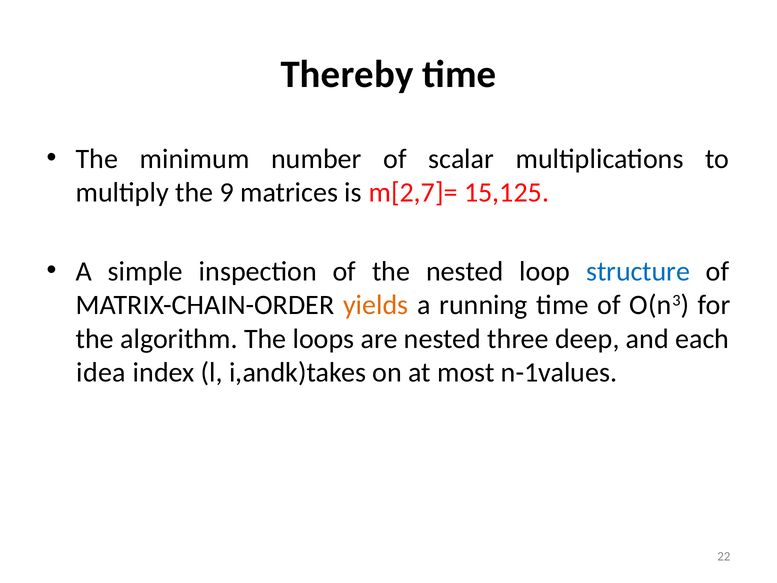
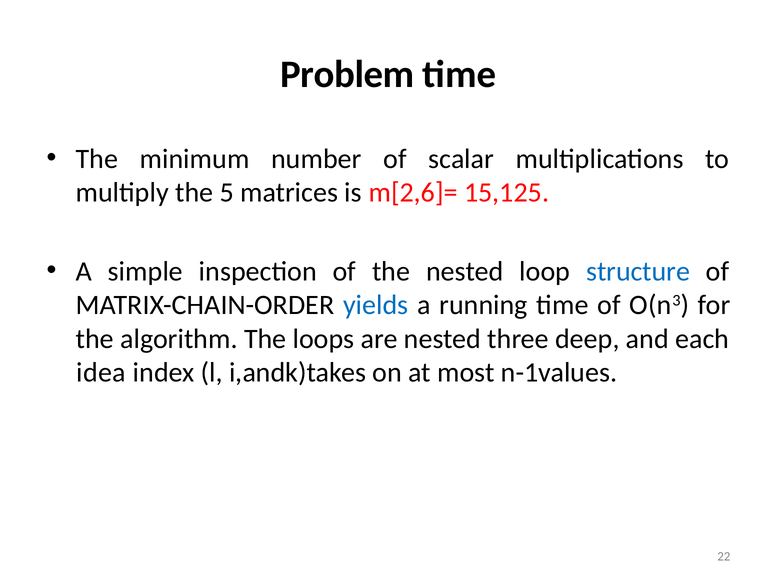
Thereby: Thereby -> Problem (347, 75)
9: 9 -> 5 (227, 192)
m[2,7]=: m[2,7]= -> m[2,6]= (413, 192)
yields colour: orange -> blue (376, 305)
